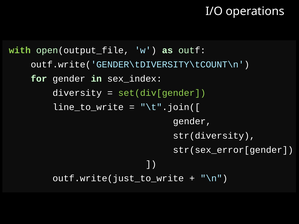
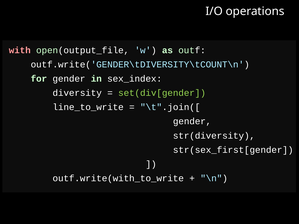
with colour: light green -> pink (20, 50)
str(sex_error[gender: str(sex_error[gender -> str(sex_first[gender (233, 150)
outf.write(just_to_write: outf.write(just_to_write -> outf.write(with_to_write (118, 178)
